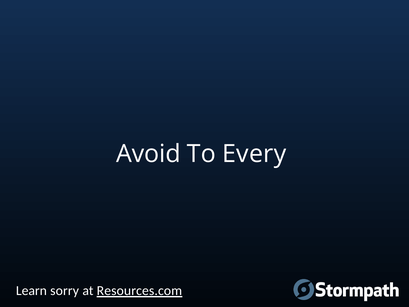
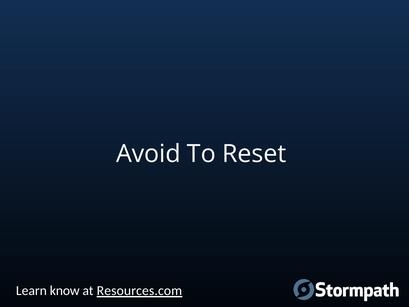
Every: Every -> Reset (254, 154)
sorry: sorry -> know (65, 290)
